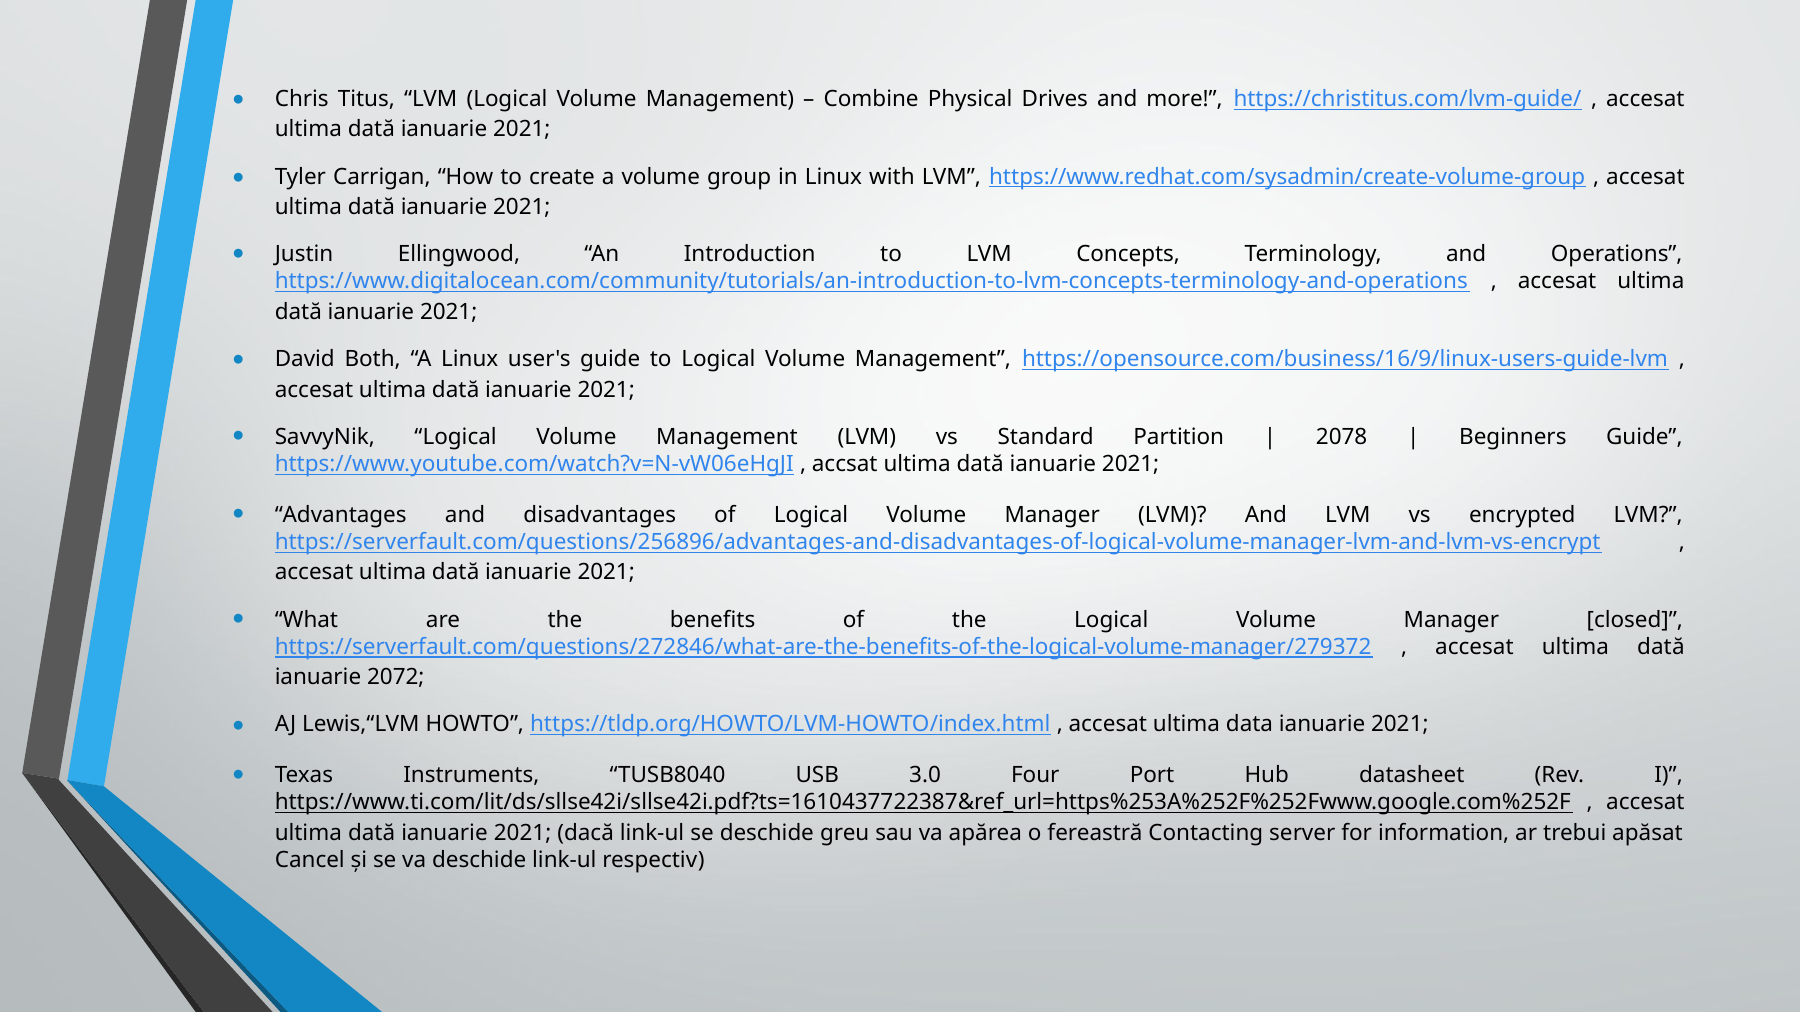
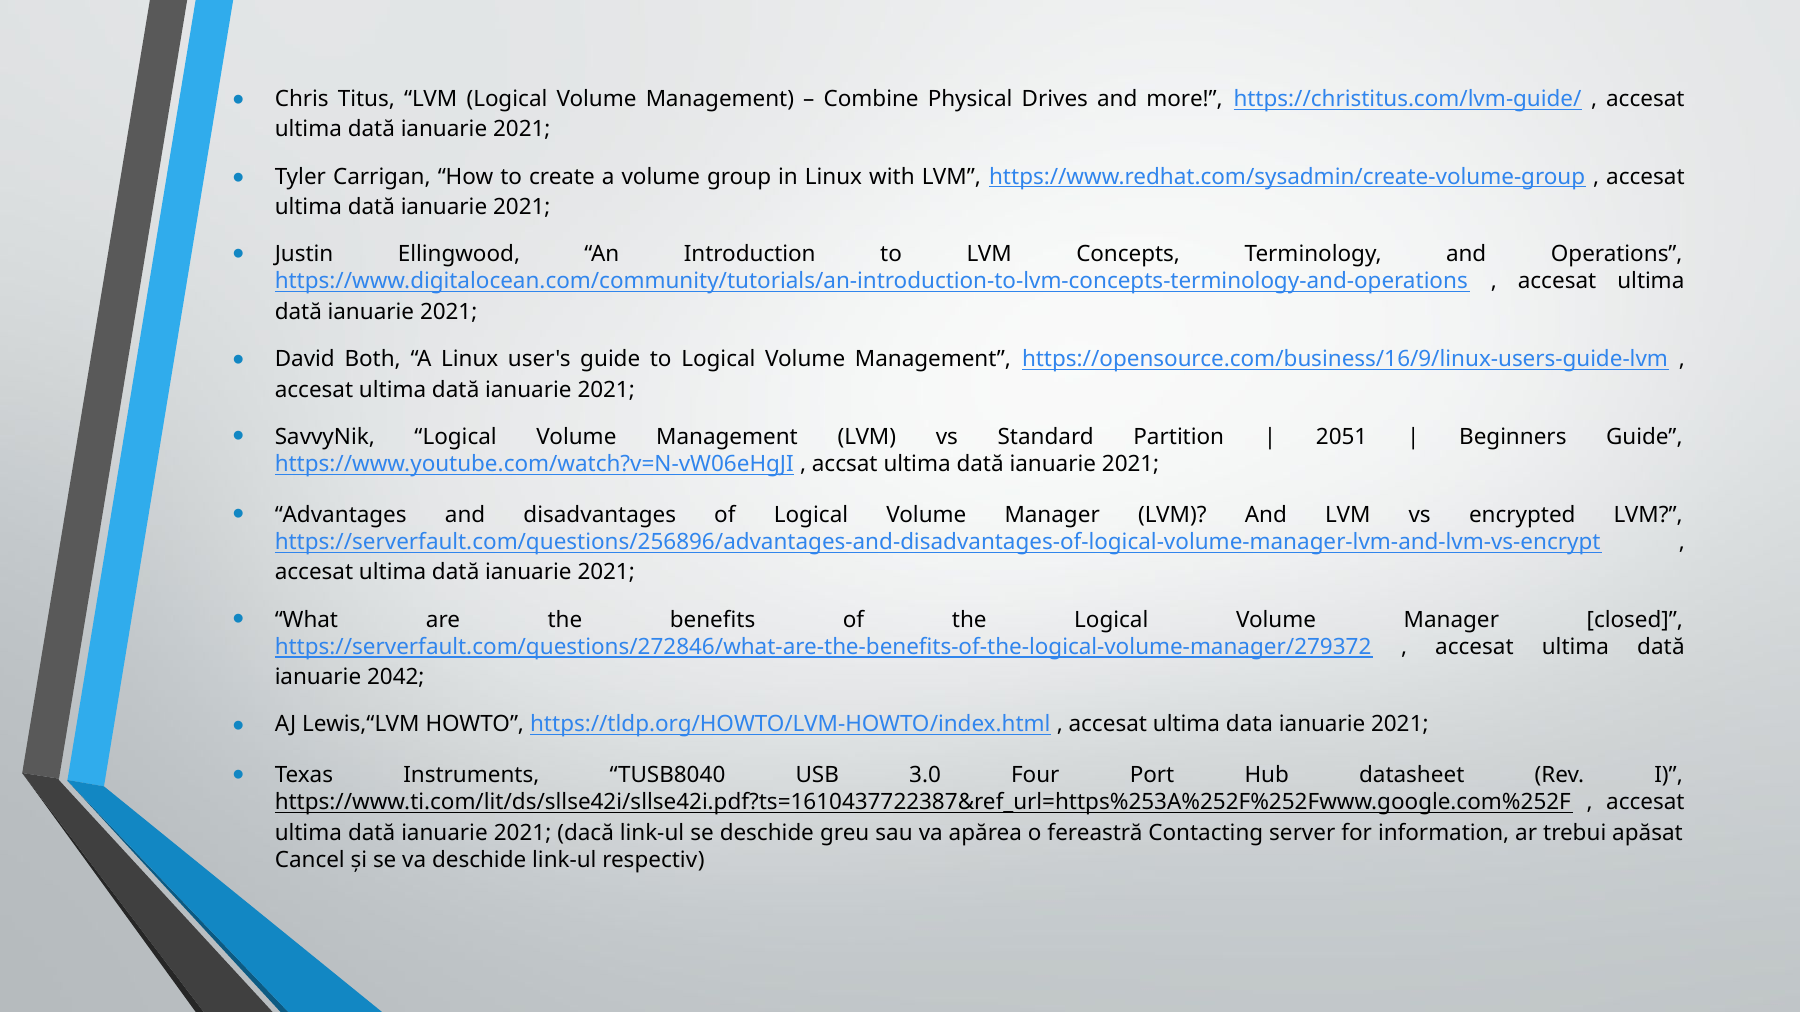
2078: 2078 -> 2051 (1342, 437)
2072: 2072 -> 2042 (396, 678)
